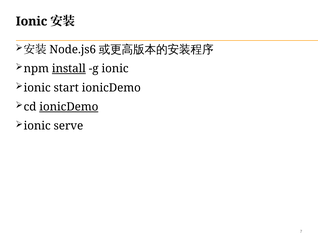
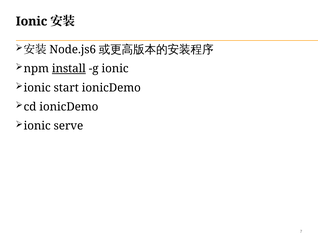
ionicDemo underline: present -> none (69, 107)
